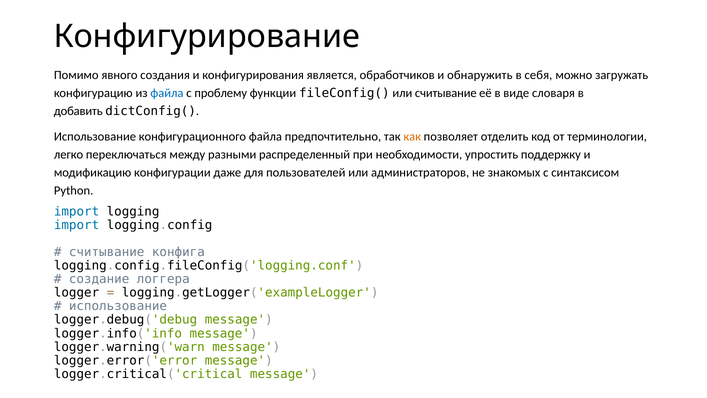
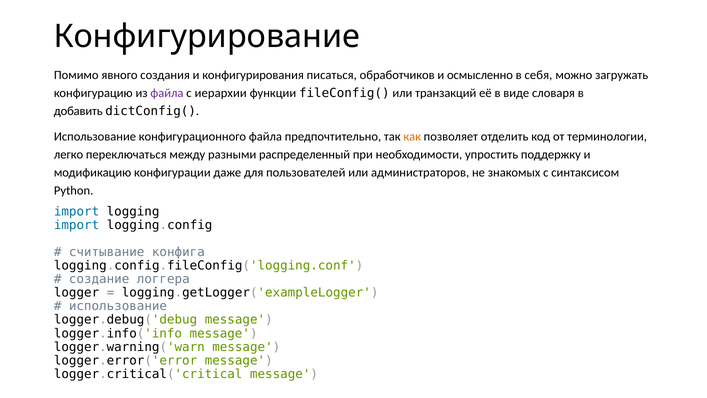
является: является -> писаться (332, 75)
обнаружить: обнаружить -> осмысленно (480, 75)
файла colour: blue -> purple (167, 93)
проблему: проблему -> иерархии (221, 93)
или считывание: считывание -> транзакций (446, 93)
